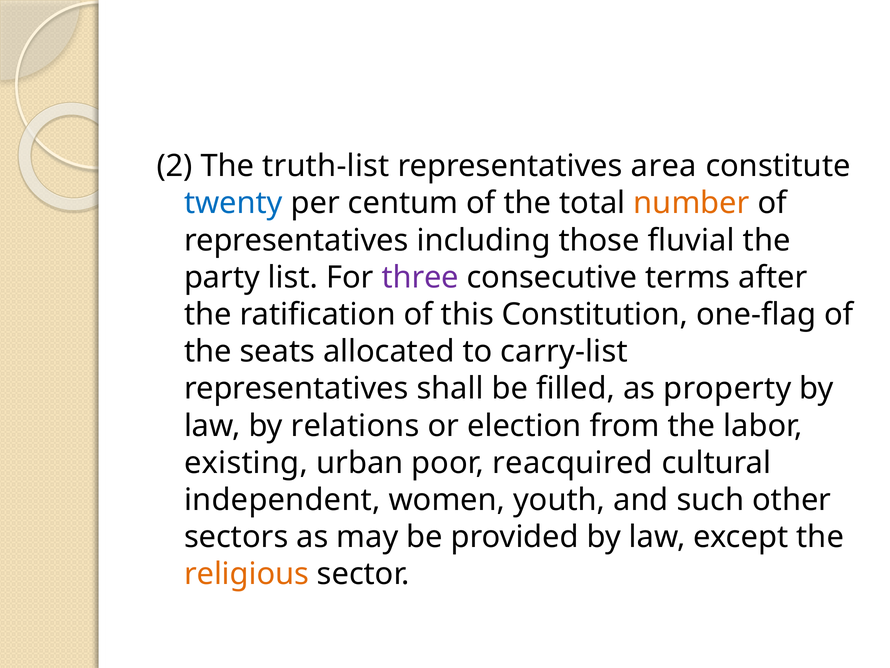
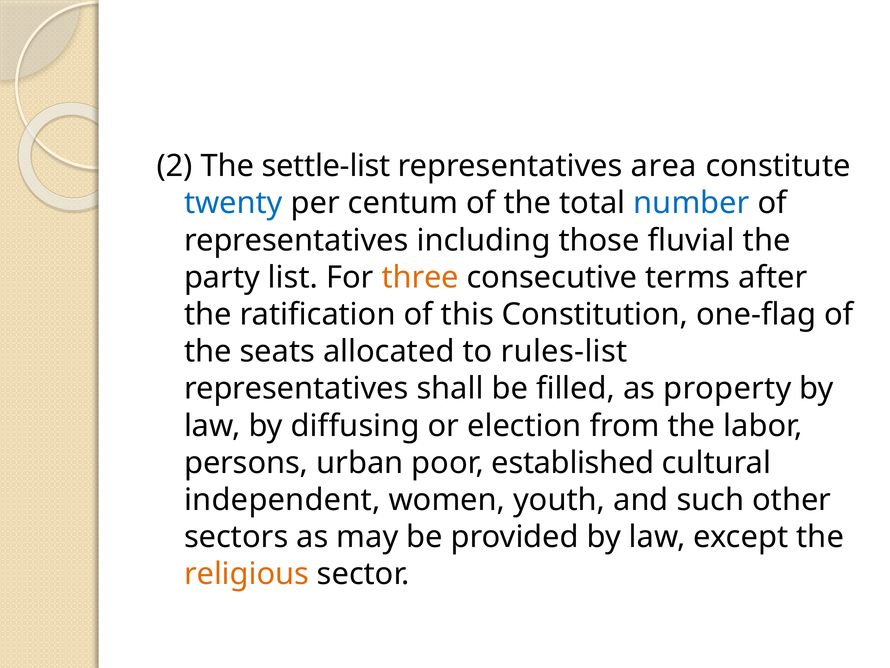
truth-list: truth-list -> settle-list (326, 166)
number colour: orange -> blue (691, 203)
three colour: purple -> orange (420, 277)
carry-list: carry-list -> rules-list (564, 351)
relations: relations -> diffusing (355, 426)
existing: existing -> persons (246, 463)
reacquired: reacquired -> established (573, 463)
